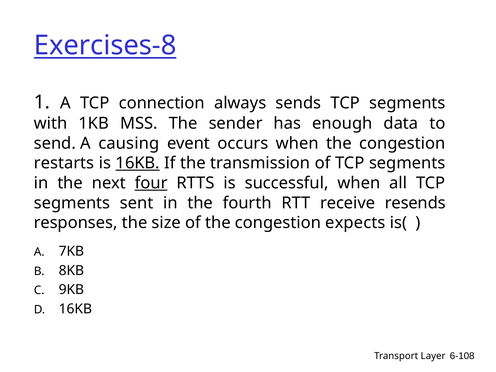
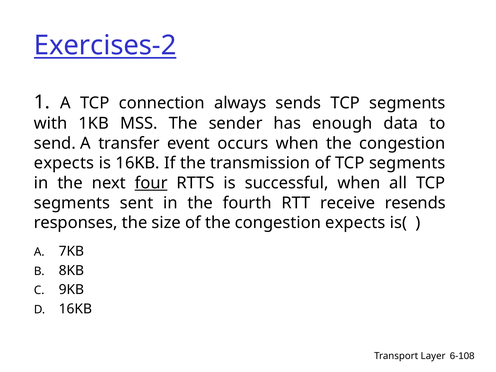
Exercises-8: Exercises-8 -> Exercises-2 (105, 45)
causing: causing -> transfer (129, 143)
restarts: restarts -> expects (64, 163)
16KB underline: present -> none (138, 163)
